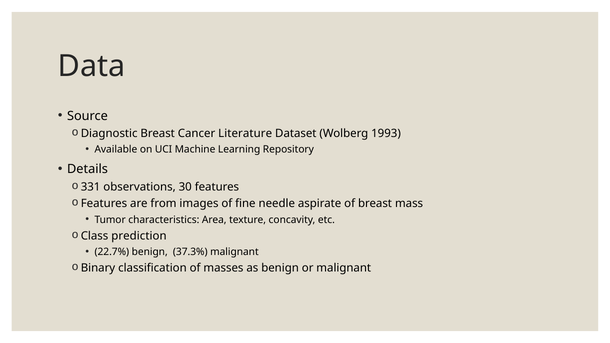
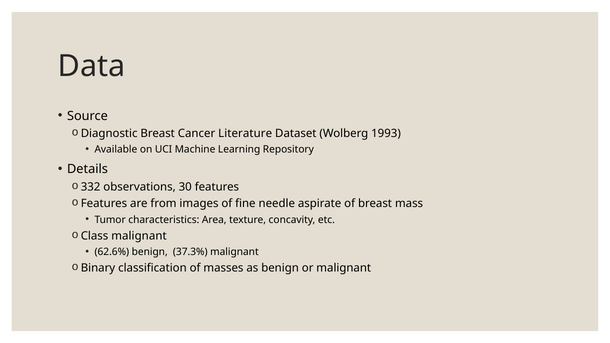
331: 331 -> 332 (91, 187)
Class prediction: prediction -> malignant (139, 236)
22.7%: 22.7% -> 62.6% (112, 252)
